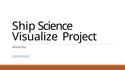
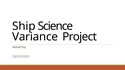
Visualize: Visualize -> Variance (35, 37)
